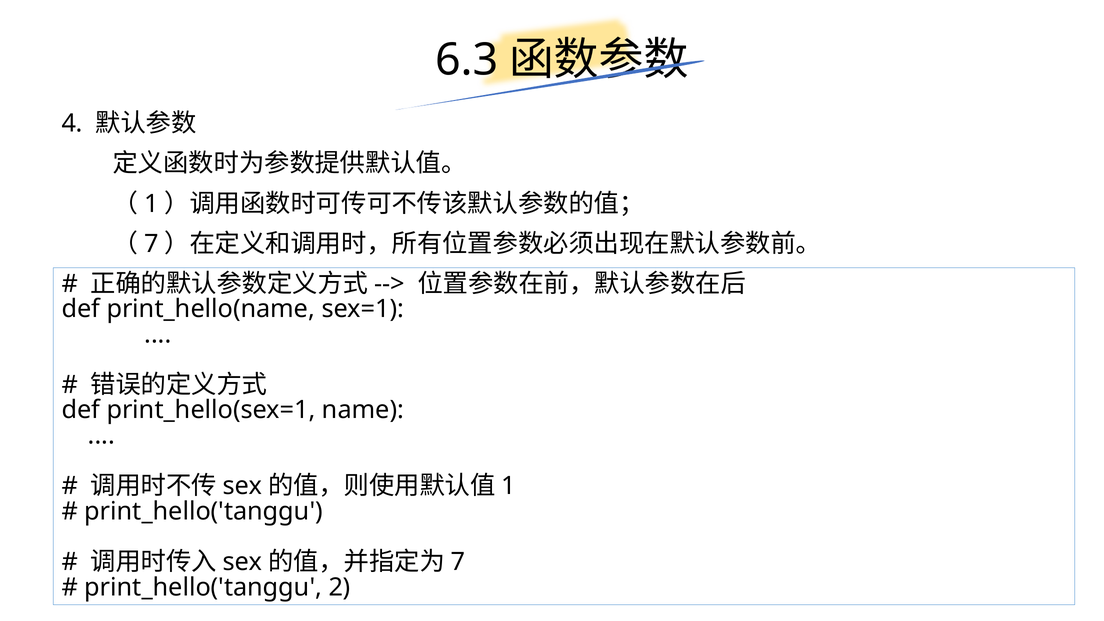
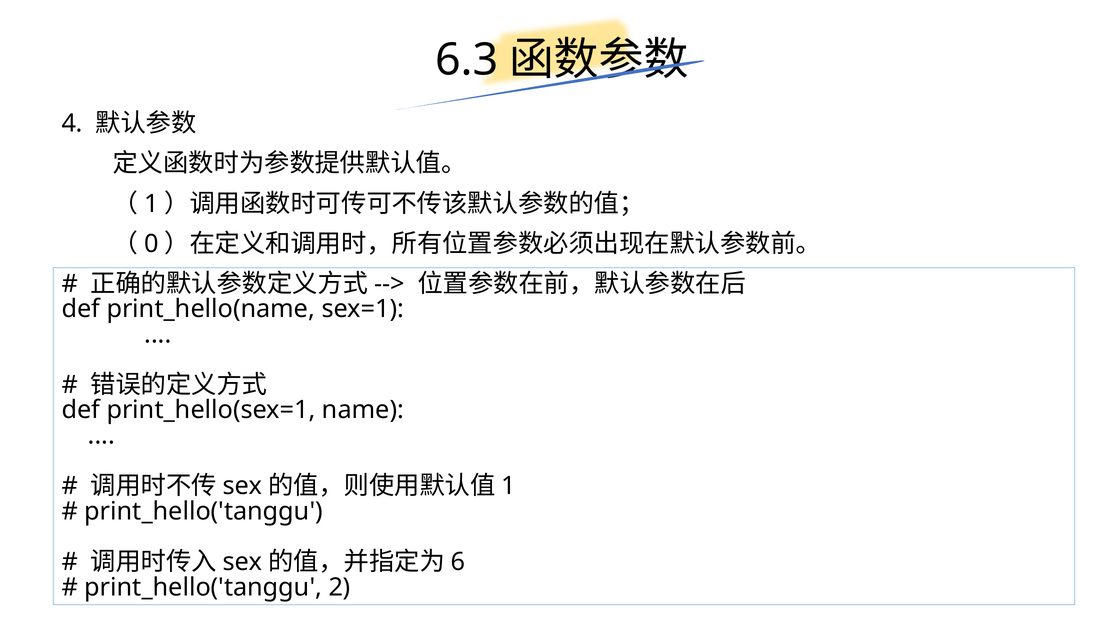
7: 7 -> 0 (151, 244)
7: 7 -> 6 (458, 562)
